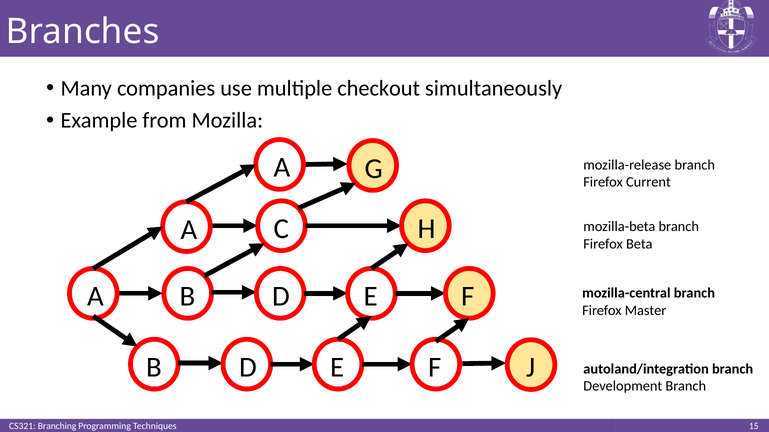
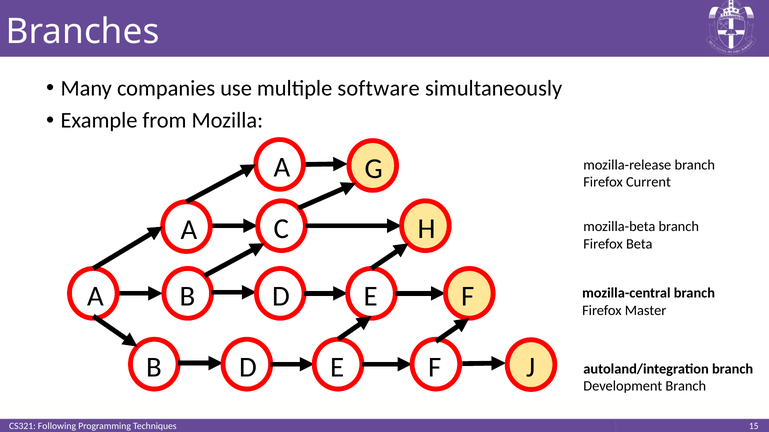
checkout: checkout -> software (379, 89)
Branching: Branching -> Following (57, 427)
